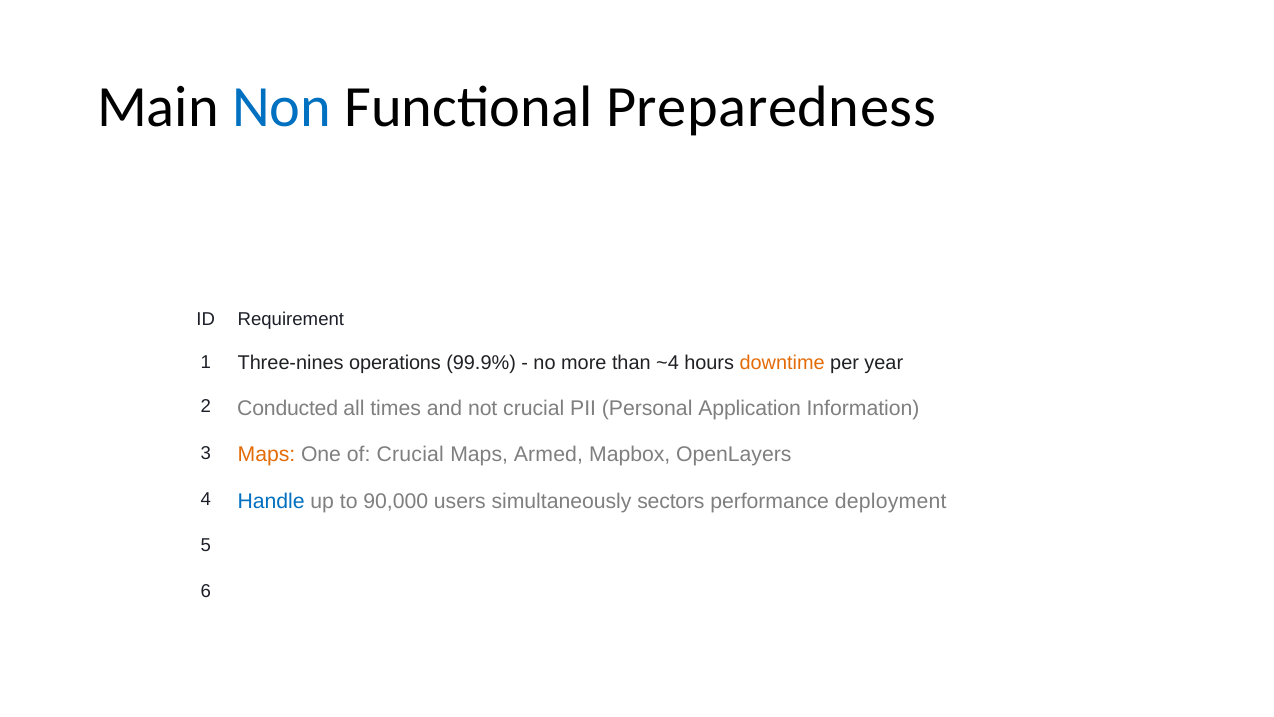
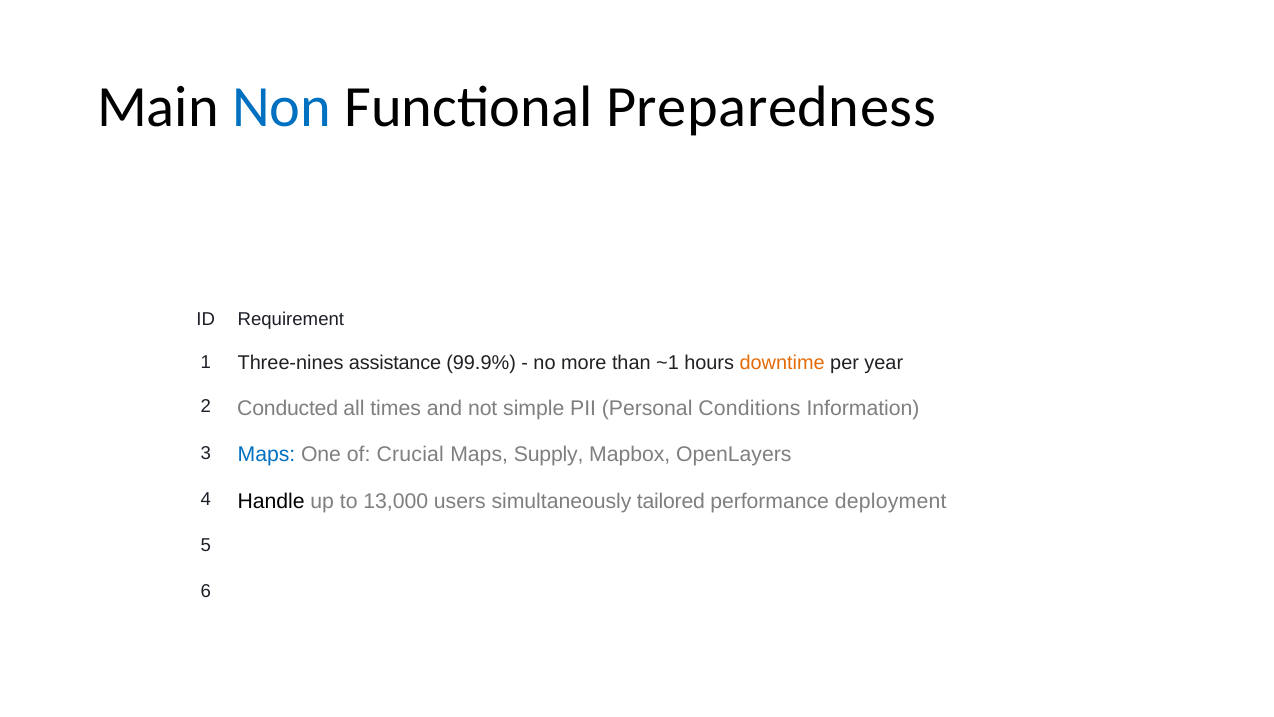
operations: operations -> assistance (395, 363)
~4: ~4 -> ~1 (668, 363)
not crucial: crucial -> simple (534, 408)
Application: Application -> Conditions (749, 408)
Maps colour: orange -> blue (266, 455)
Armed: Armed -> Supply (549, 455)
Handle colour: blue -> black (271, 501)
90,000: 90,000 -> 13,000 (396, 501)
sectors: sectors -> tailored (671, 501)
